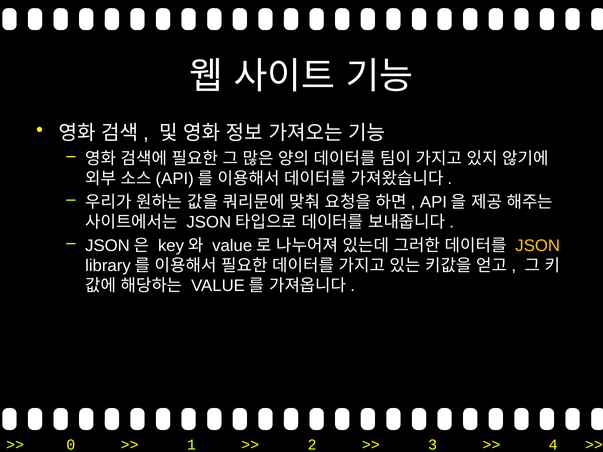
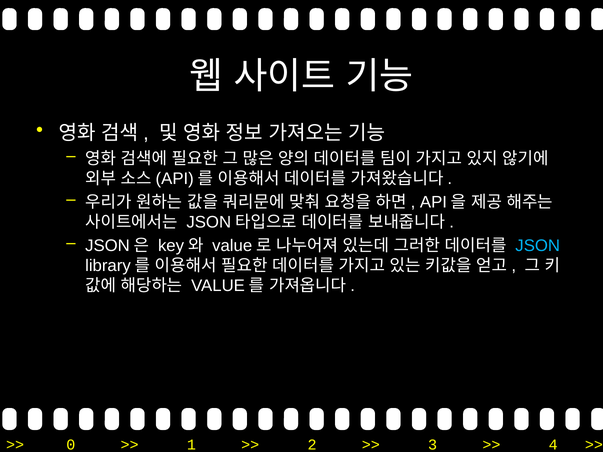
JSON colour: yellow -> light blue (538, 246)
